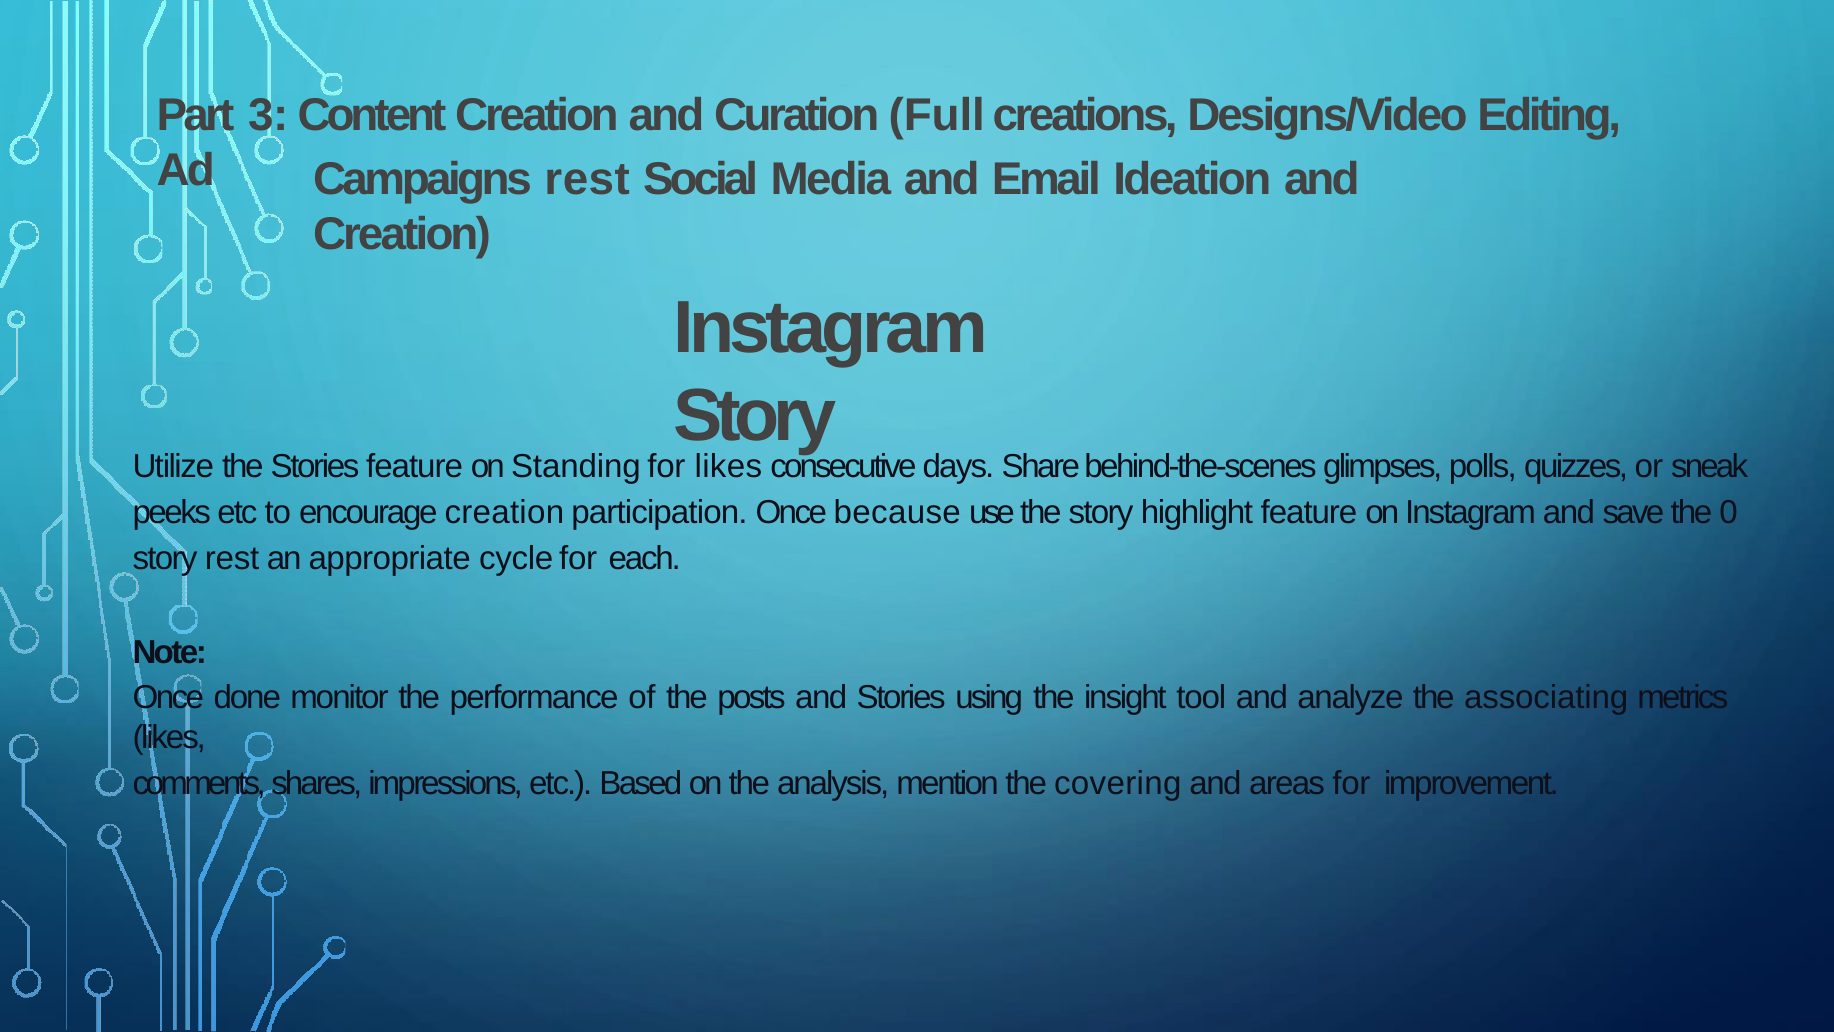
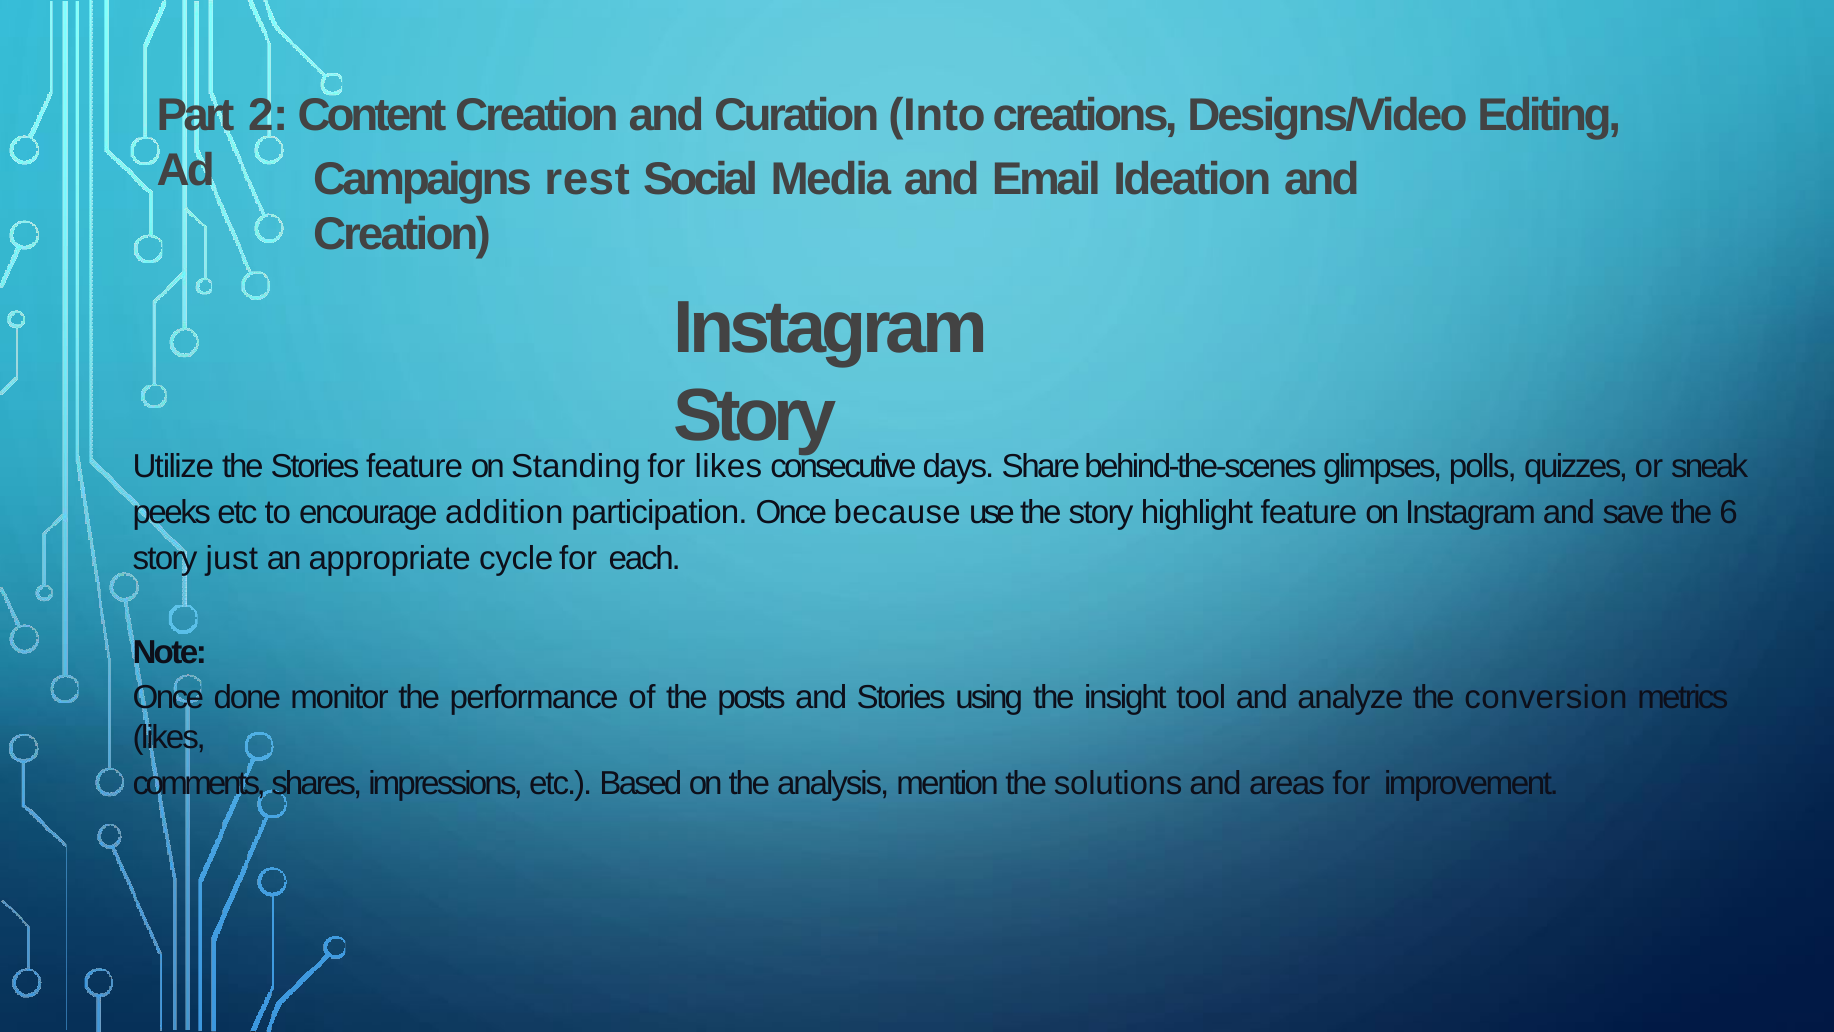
3: 3 -> 2 (268, 116)
Full: Full -> Into (937, 116)
encourage creation: creation -> addition (504, 512)
0: 0 -> 6 (1728, 512)
story rest: rest -> just (232, 558)
associating: associating -> conversion (1546, 697)
covering: covering -> solutions (1118, 783)
